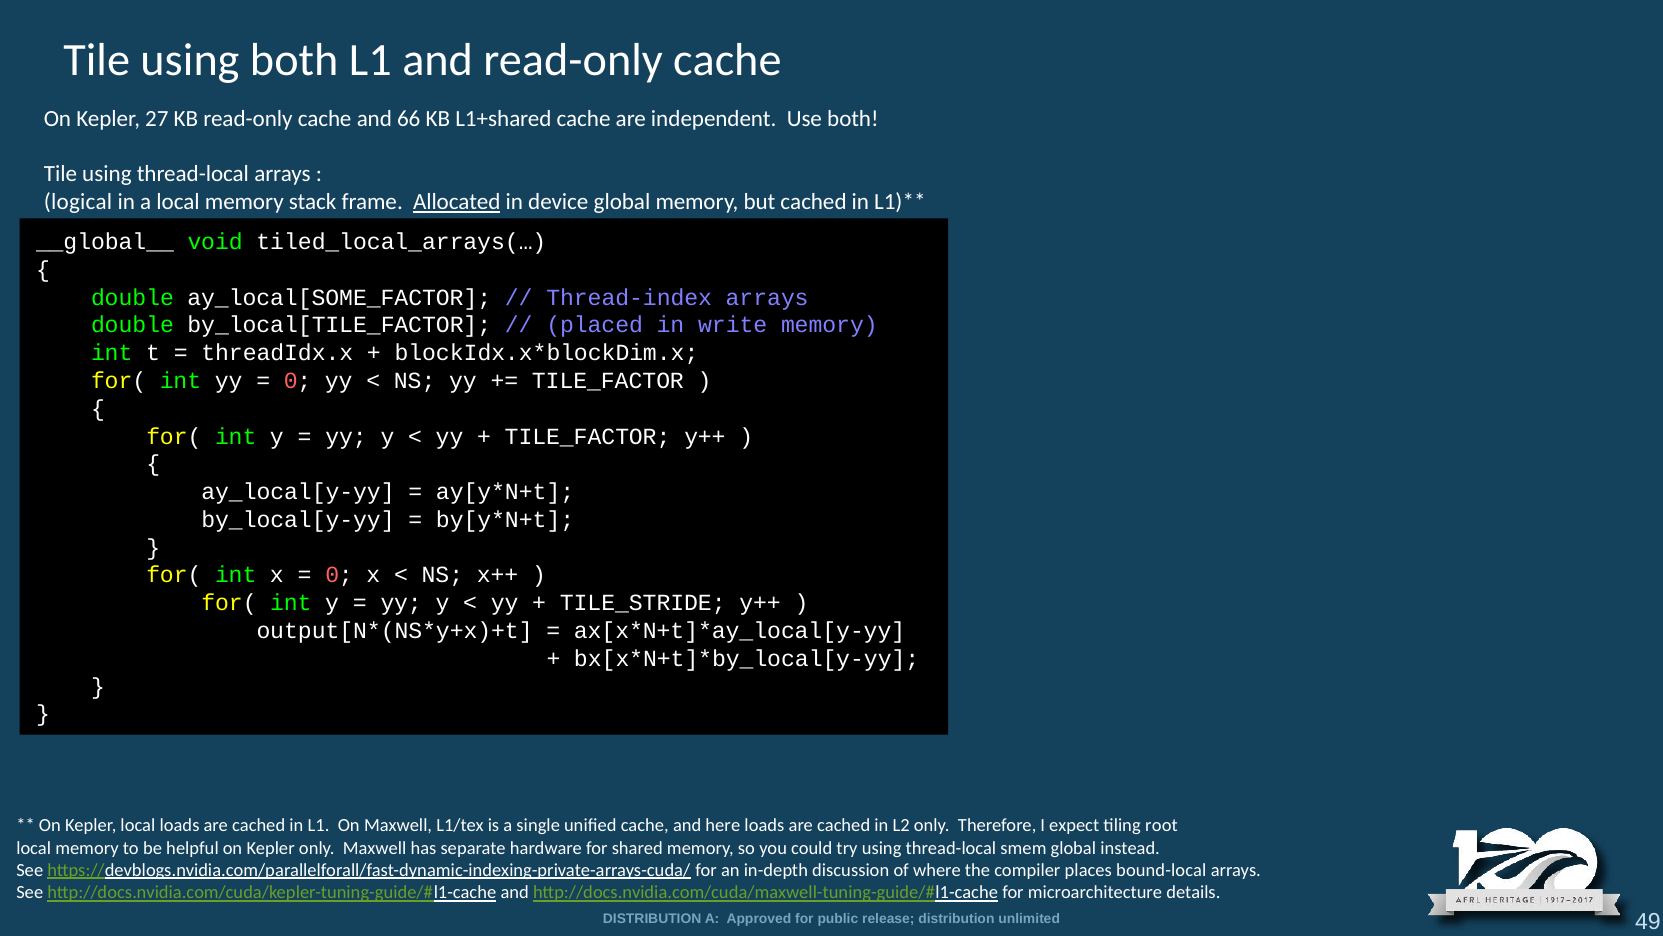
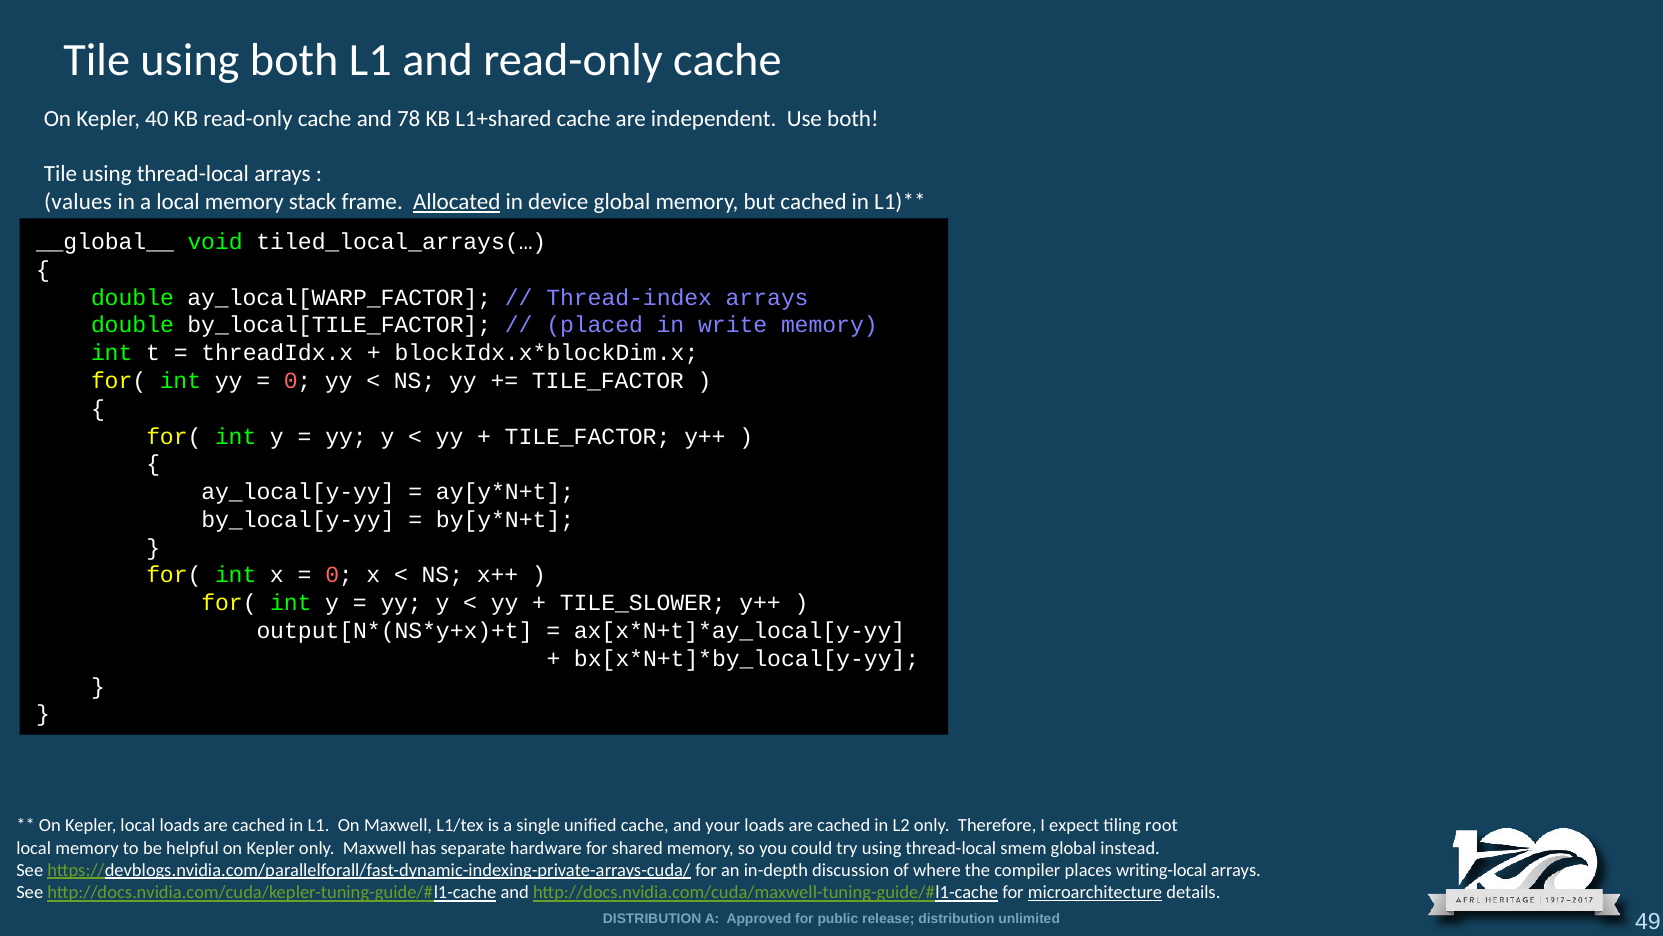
27: 27 -> 40 (157, 119)
66: 66 -> 78 (409, 119)
logical: logical -> values (78, 202)
ay_local[SOME_FACTOR: ay_local[SOME_FACTOR -> ay_local[WARP_FACTOR (339, 297)
TILE_STRIDE: TILE_STRIDE -> TILE_SLOWER (643, 603)
here: here -> your (723, 825)
bound-local: bound-local -> writing-local (1161, 870)
microarchitecture underline: none -> present (1095, 892)
